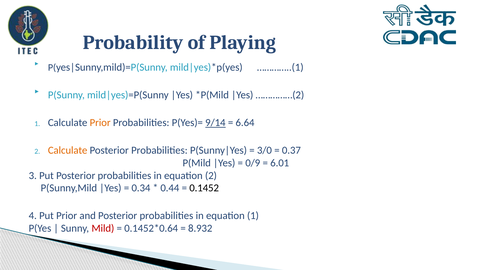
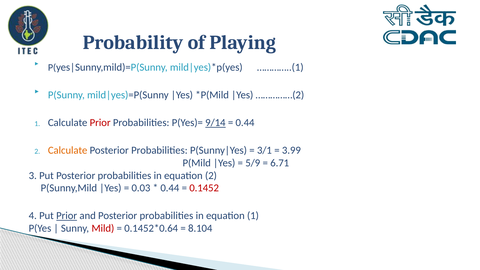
Prior colour: orange -> red (100, 123)
6.64: 6.64 -> 0.44 (245, 123)
3/0: 3/0 -> 3/1 (264, 150)
0.37: 0.37 -> 3.99 (291, 150)
0/9: 0/9 -> 5/9 (253, 163)
6.01: 6.01 -> 6.71 (280, 163)
0.34: 0.34 -> 0.03 (141, 188)
0.1452 colour: black -> red (204, 188)
Prior underline: none -> present (67, 216)
8.932: 8.932 -> 8.104 (200, 228)
